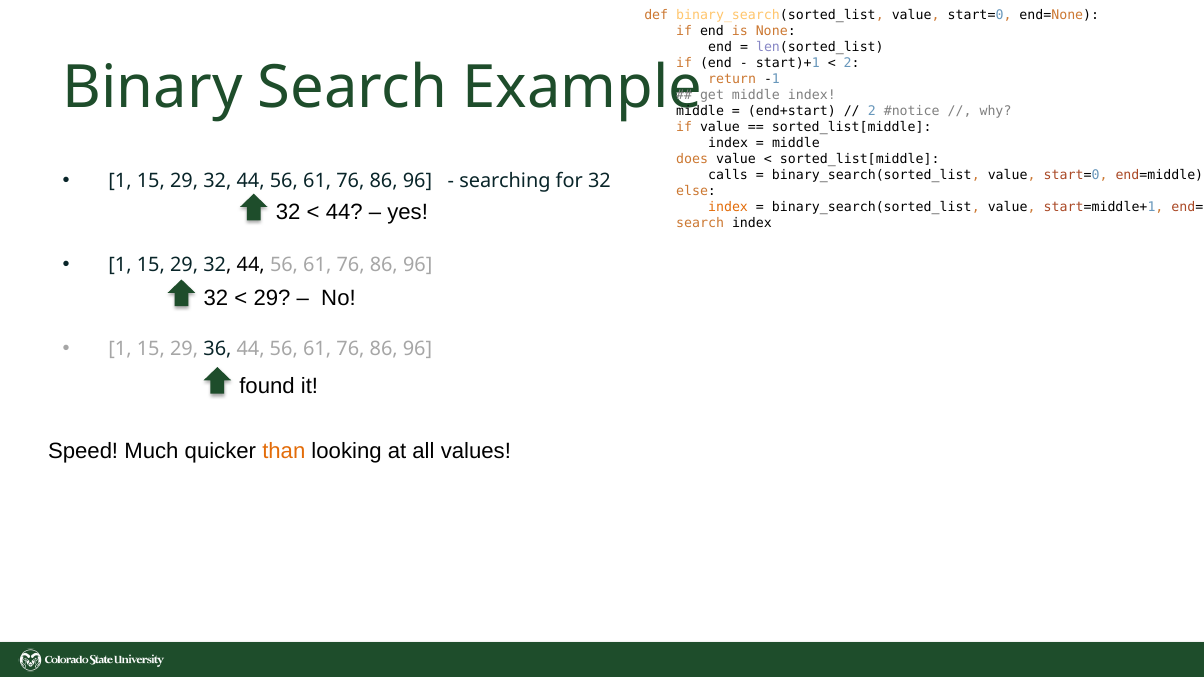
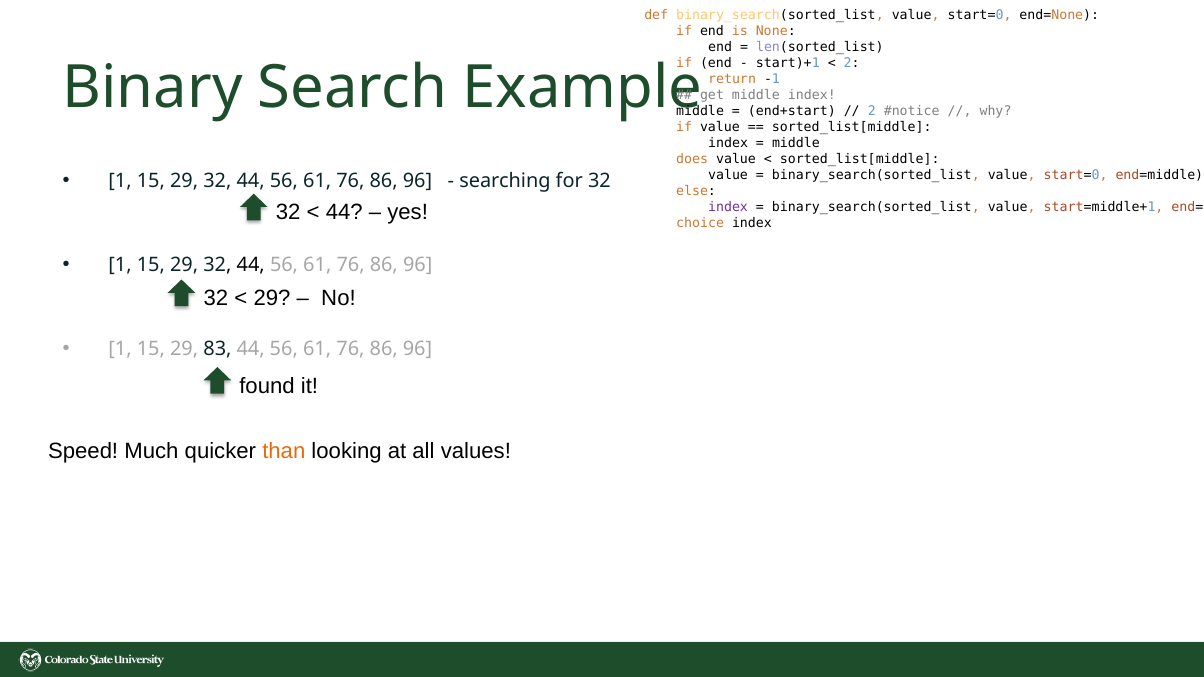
calls: calls -> value (728, 175)
index colour: orange -> purple (728, 207)
search: search -> choice (700, 223)
36: 36 -> 83 (217, 349)
